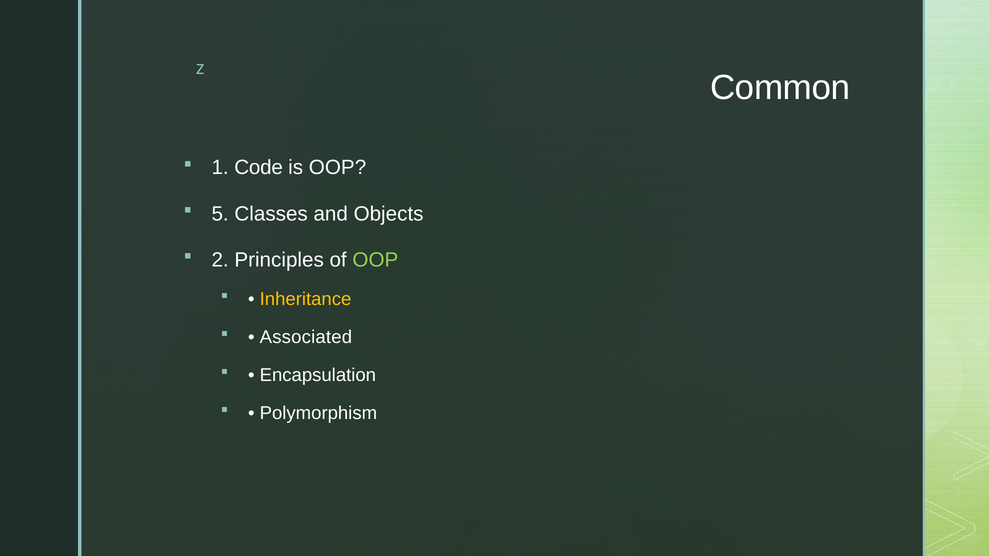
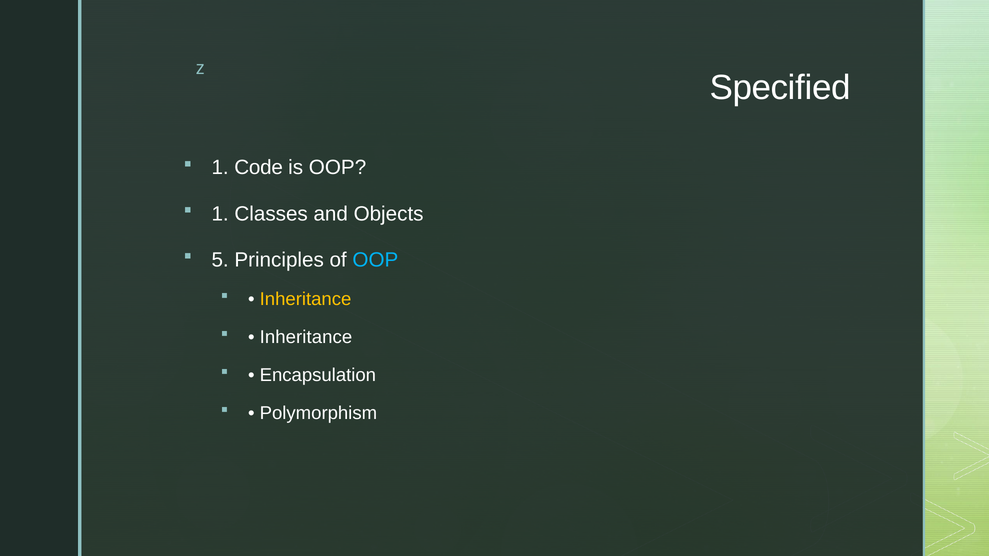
Common: Common -> Specified (780, 88)
5: 5 -> 1 (220, 214)
2: 2 -> 5 (220, 260)
OOP colour: light green -> light blue (375, 260)
Associated: Associated -> Inheritance (306, 337)
